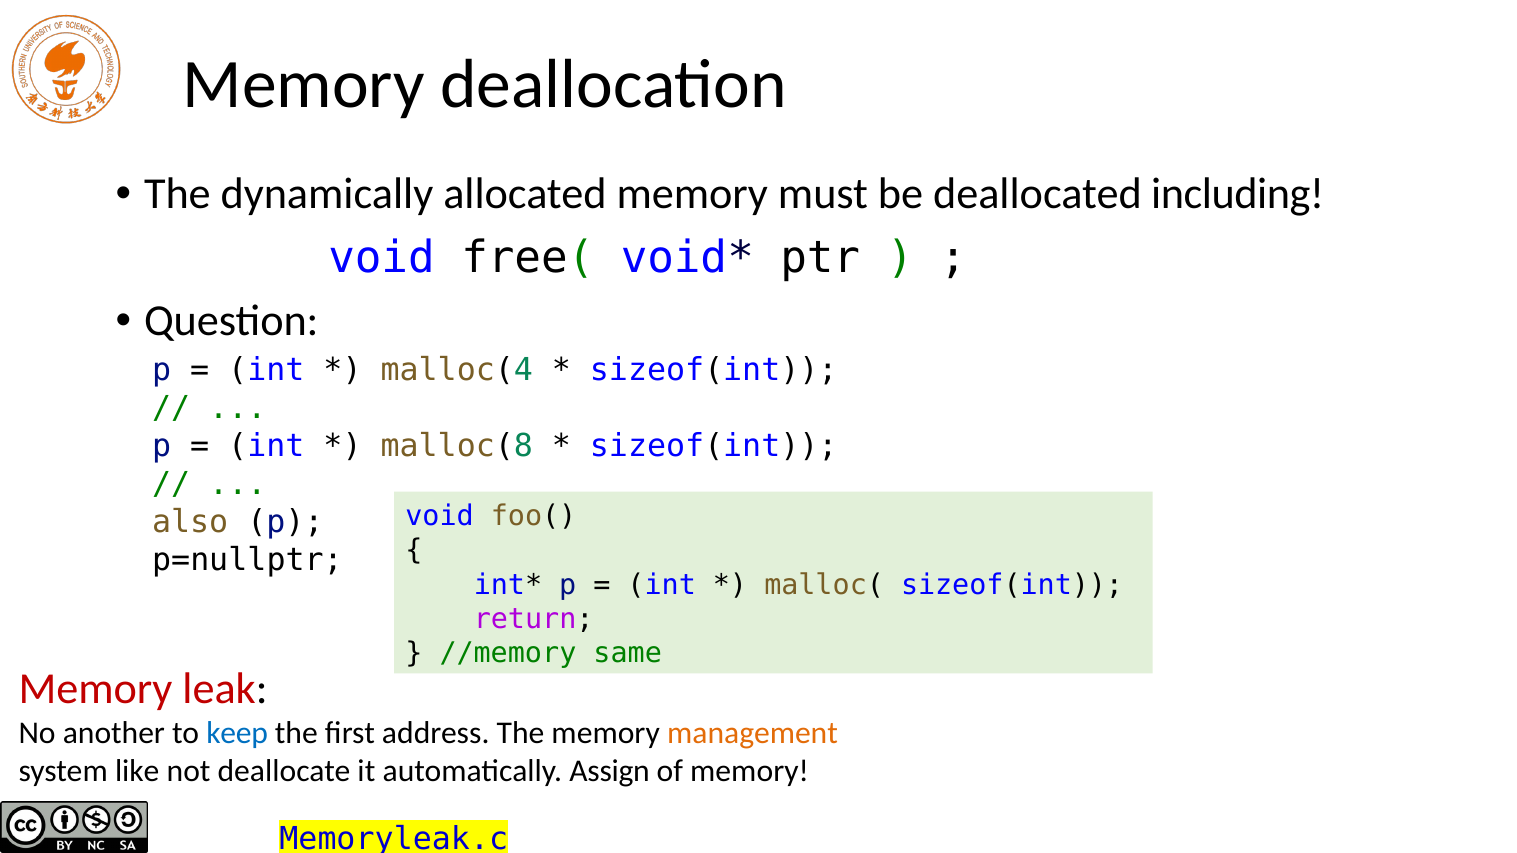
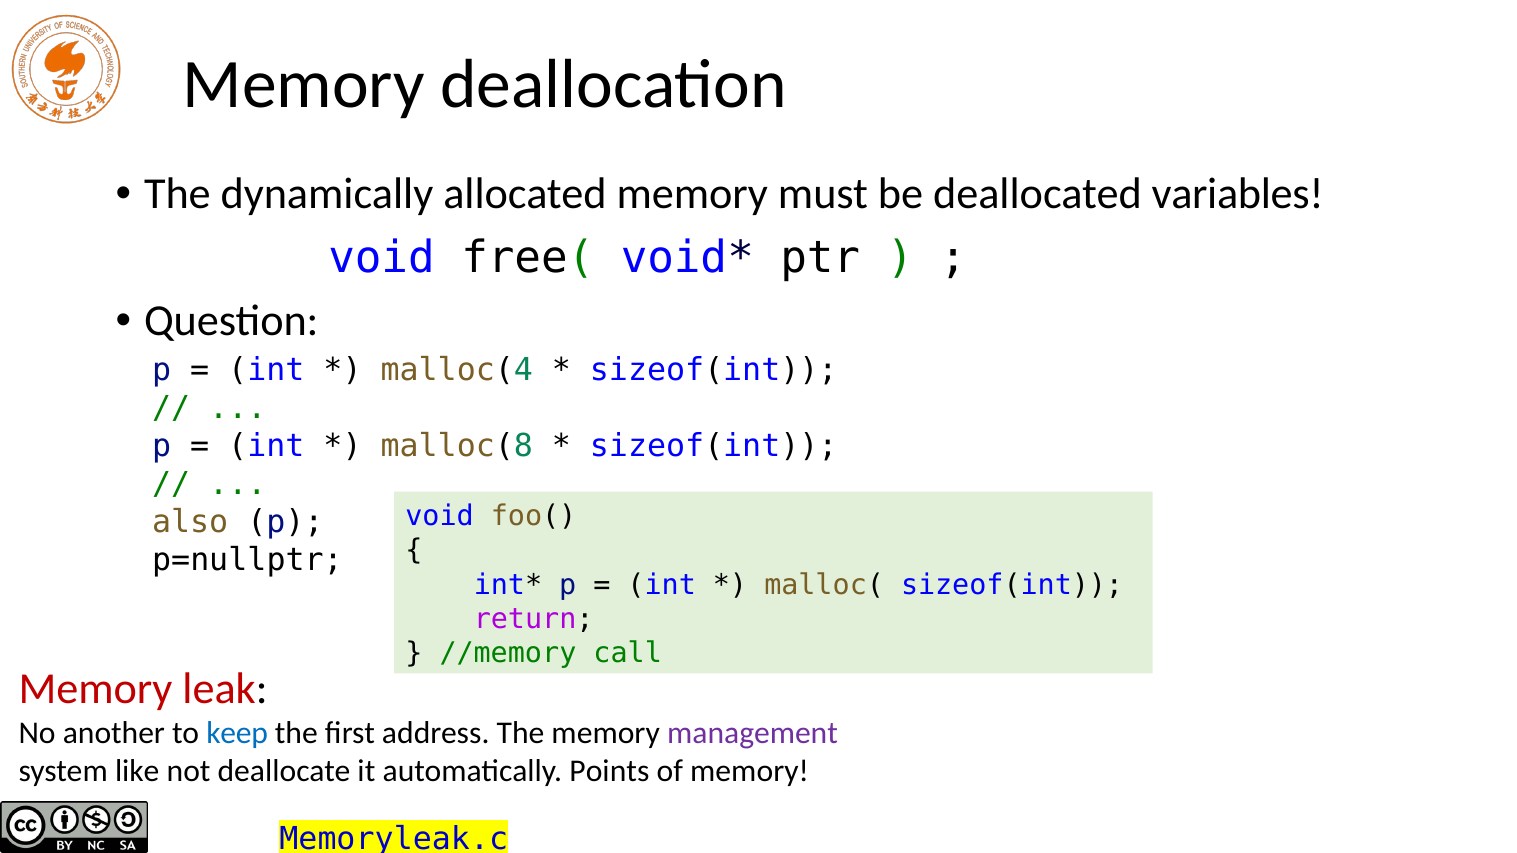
including: including -> variables (1238, 194)
same: same -> call (628, 653)
management colour: orange -> purple (753, 734)
Assign: Assign -> Points (609, 772)
